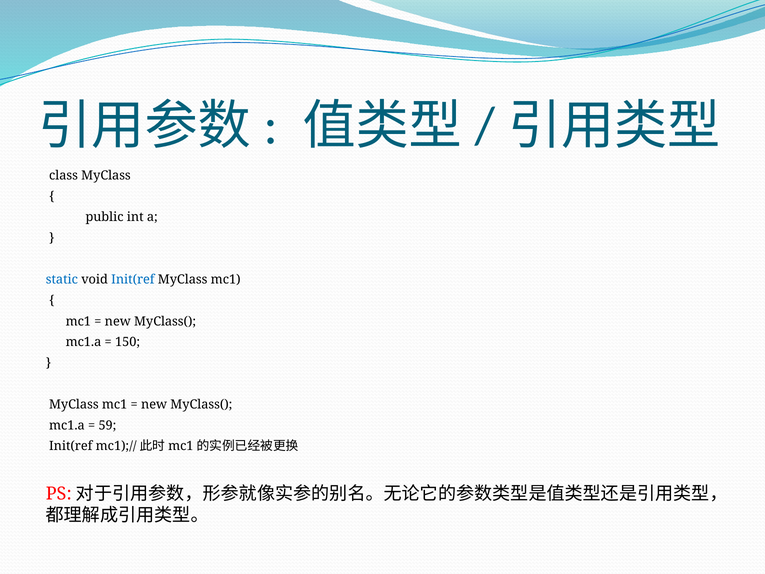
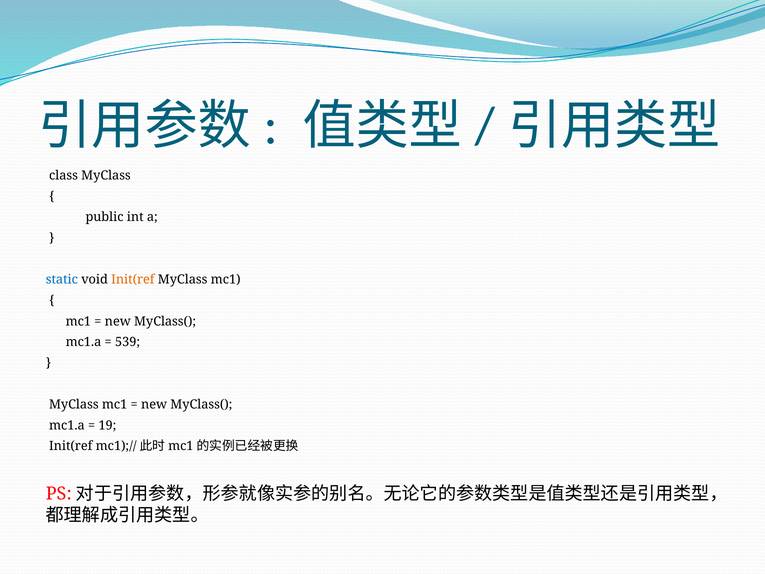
Init(ref colour: blue -> orange (133, 280)
150: 150 -> 539 (128, 342)
59: 59 -> 19 (107, 425)
